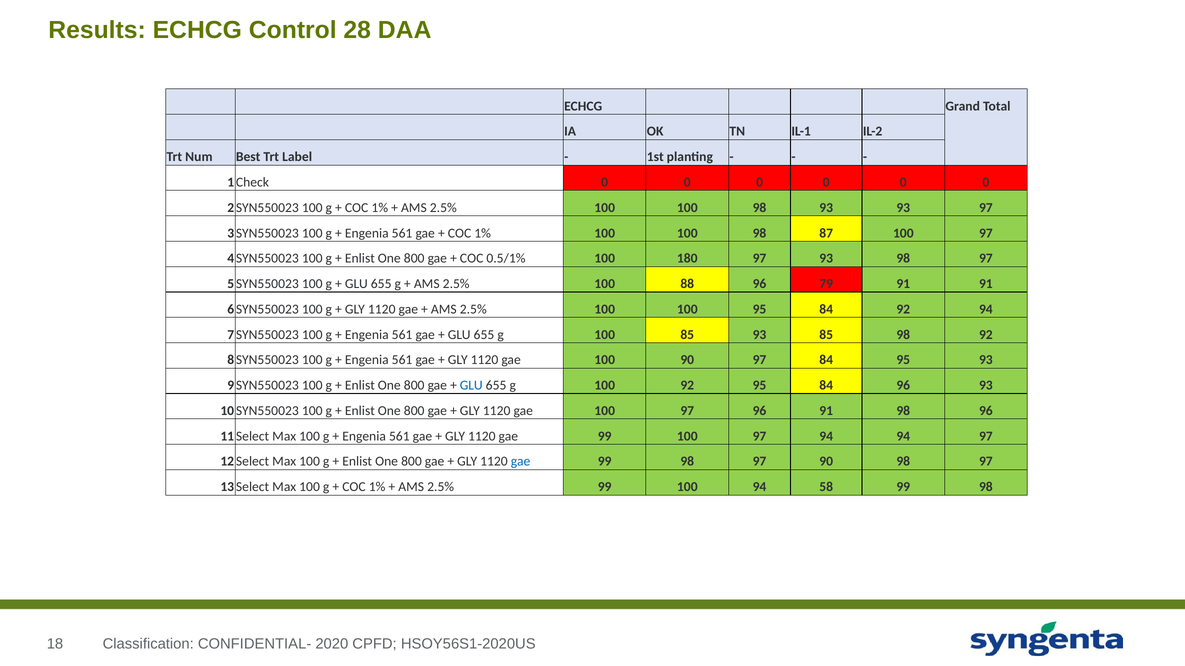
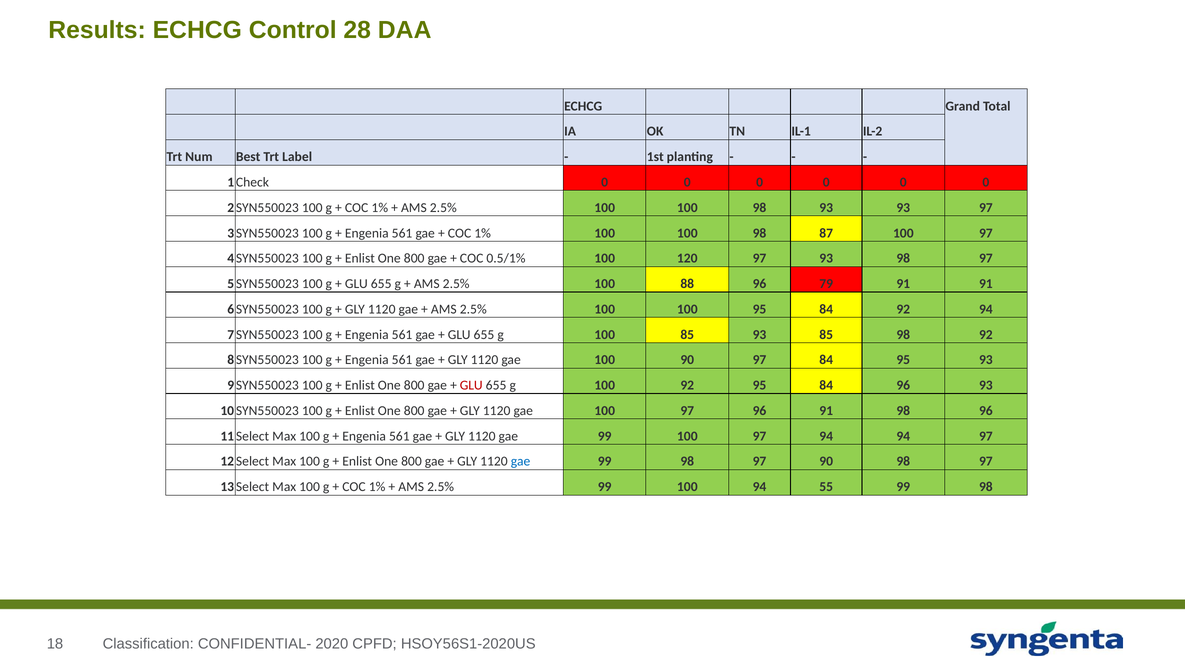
180: 180 -> 120 (687, 259)
GLU colour: blue -> red (471, 386)
58: 58 -> 55 (826, 487)
